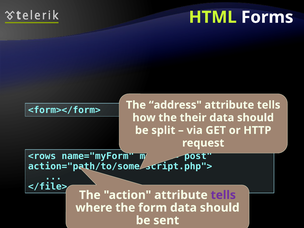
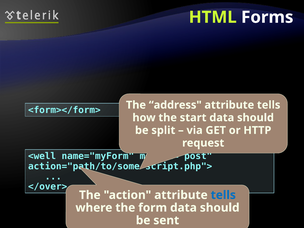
their: their -> start (193, 118)
<rows: <rows -> <well (42, 156)
</file>: </file> -> </over> (48, 187)
tells colour: purple -> blue (223, 195)
